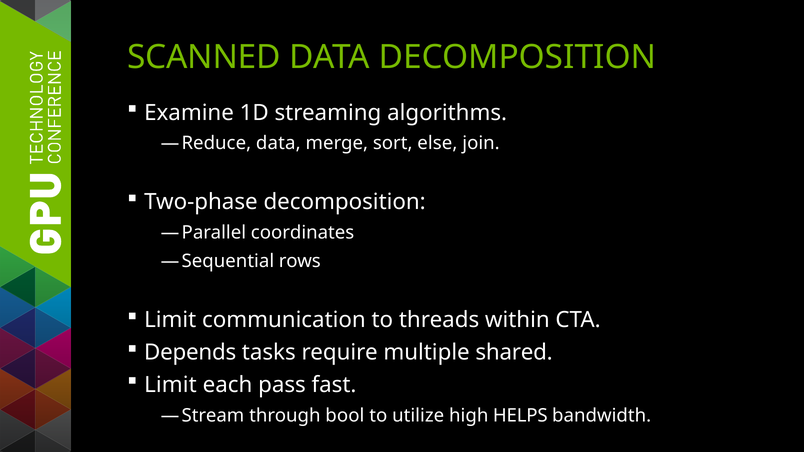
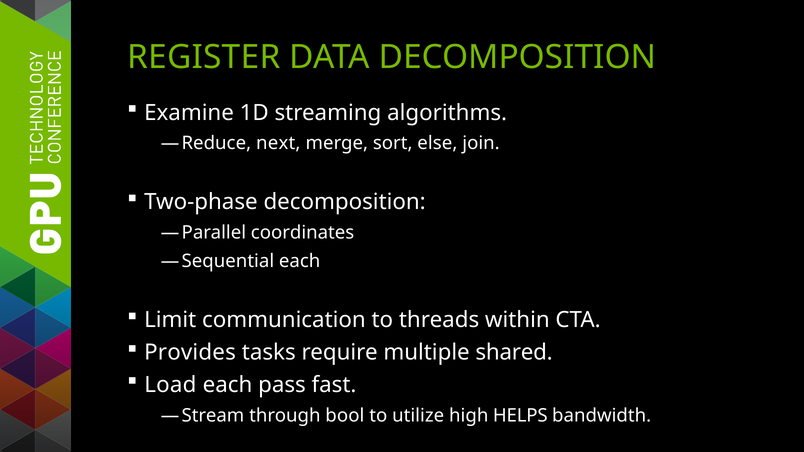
SCANNED: SCANNED -> REGISTER (204, 57)
data: data -> next (278, 143)
rows: rows -> each (300, 261)
Depends: Depends -> Provides (190, 353)
Limit: Limit -> Load (170, 385)
